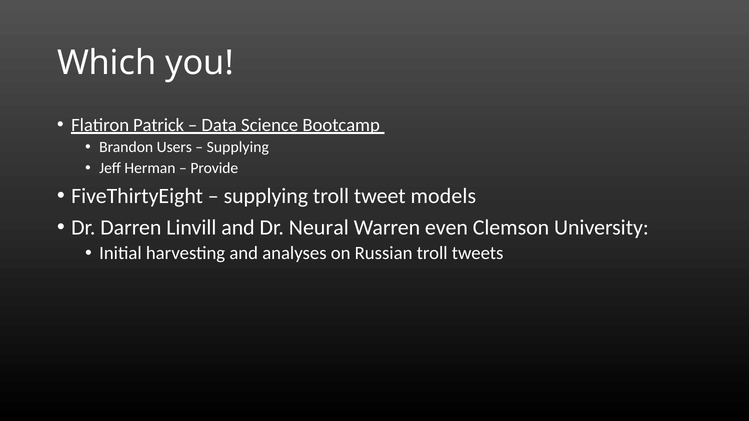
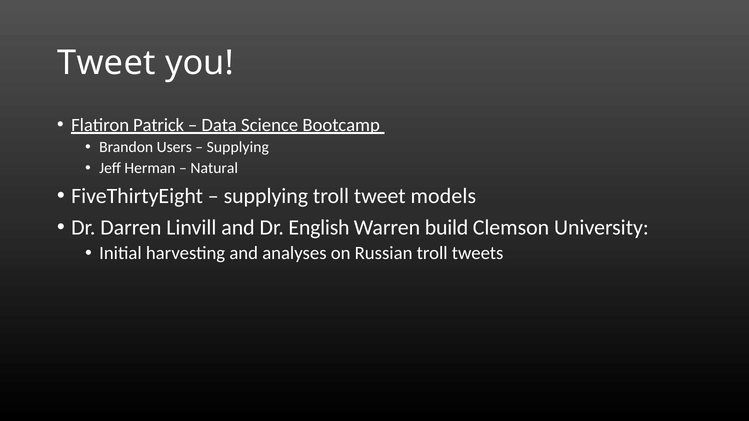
Which: Which -> Tweet (106, 63)
Provide: Provide -> Natural (214, 168)
Neural: Neural -> English (319, 228)
even: even -> build (447, 228)
